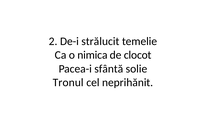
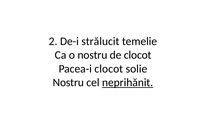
o nimica: nimica -> nostru (92, 55)
Pacea-i sfântă: sfântă -> clocot (109, 69)
Tronul: Tronul -> Nostru (68, 82)
neprihănit underline: none -> present (128, 82)
